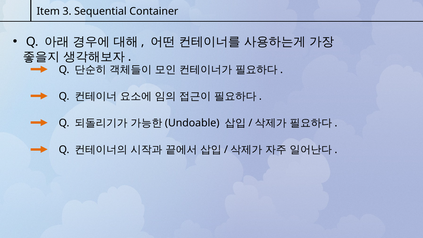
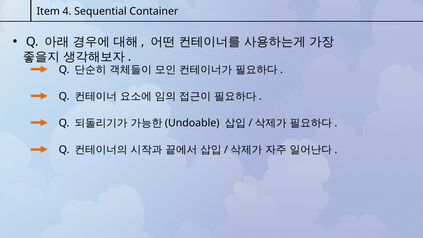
3: 3 -> 4 (67, 11)
